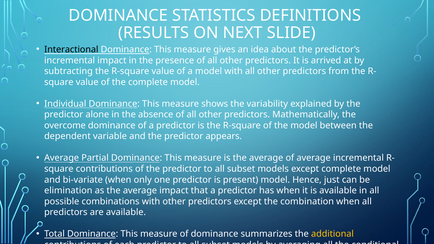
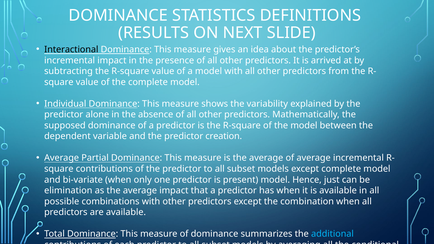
overcome: overcome -> supposed (65, 126)
appears: appears -> creation (224, 136)
additional colour: yellow -> light blue (332, 234)
